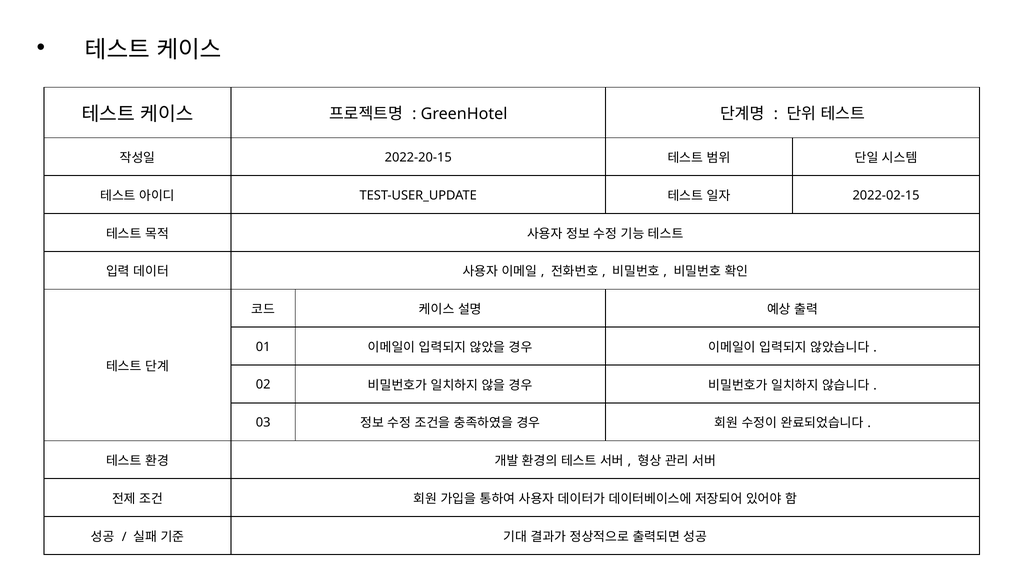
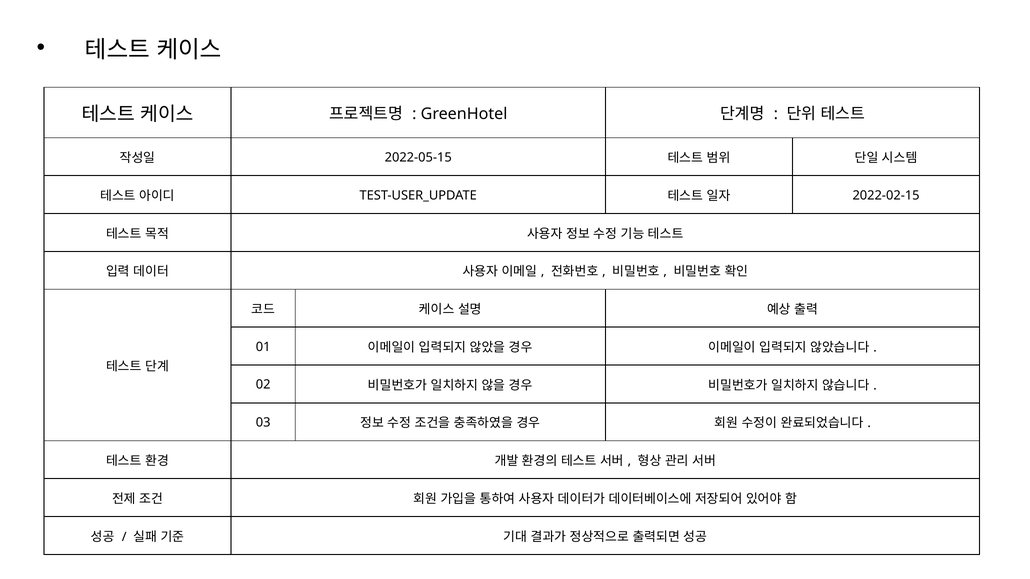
2022-20-15: 2022-20-15 -> 2022-05-15 (418, 158)
